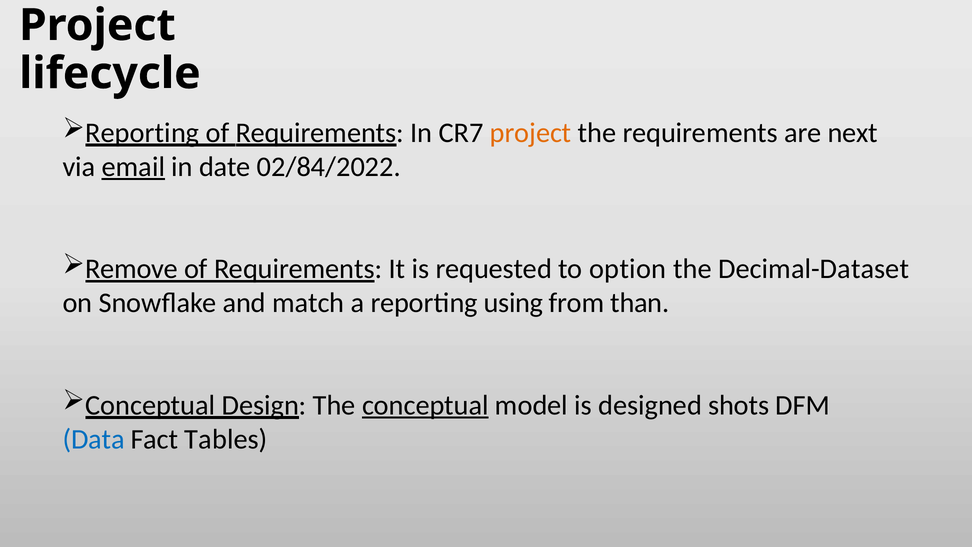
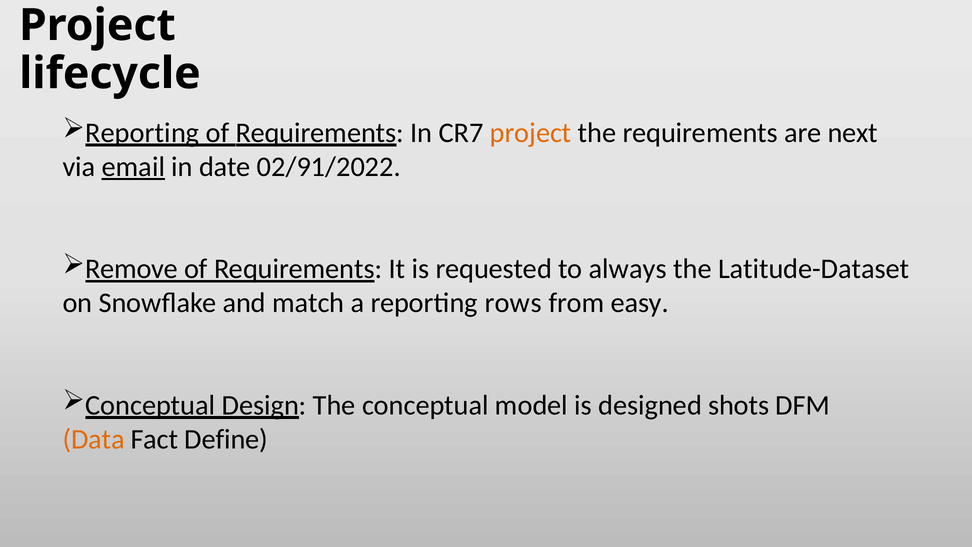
02/84/2022: 02/84/2022 -> 02/91/2022 (329, 167)
option: option -> always (628, 269)
Decimal-Dataset: Decimal-Dataset -> Latitude-Dataset (814, 269)
using: using -> rows (513, 303)
than: than -> easy (640, 303)
conceptual underline: present -> none (425, 405)
Data colour: blue -> orange (94, 439)
Tables: Tables -> Define (226, 439)
